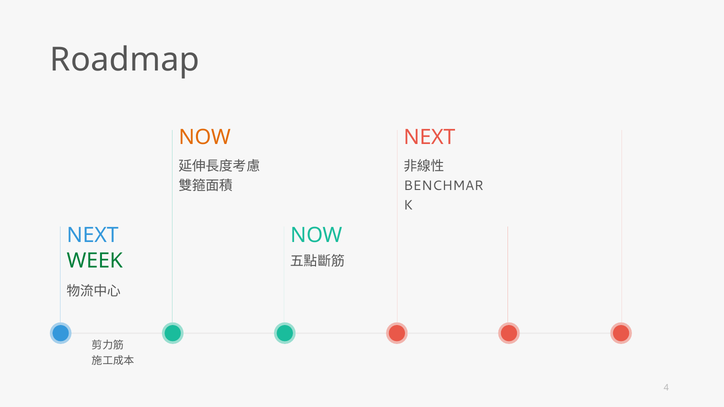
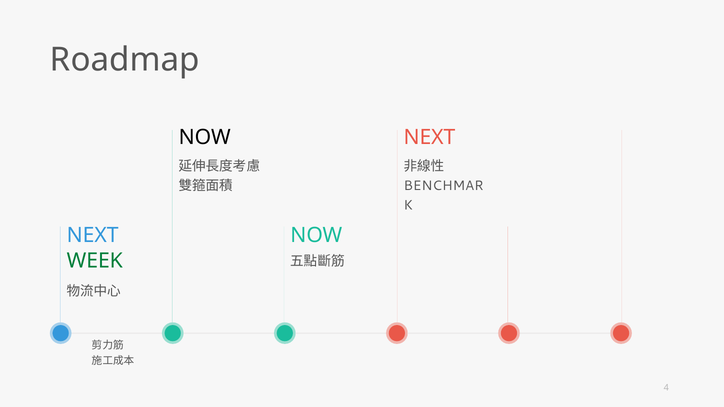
NOW colour: orange -> black (205, 137)
